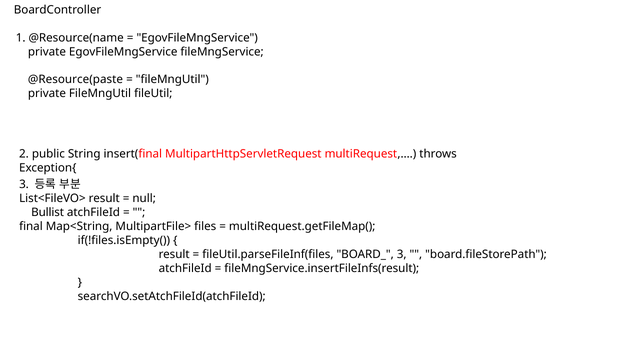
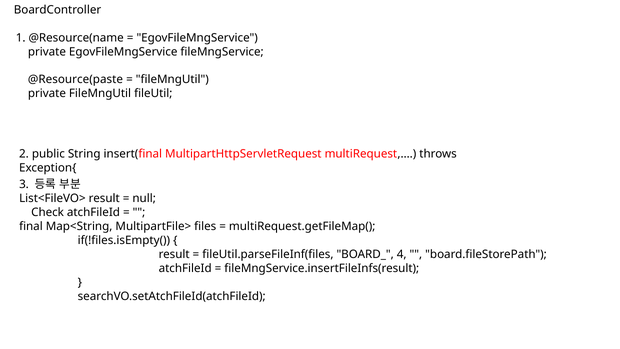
Bullist: Bullist -> Check (48, 212)
BOARD_ 3: 3 -> 4 (402, 254)
